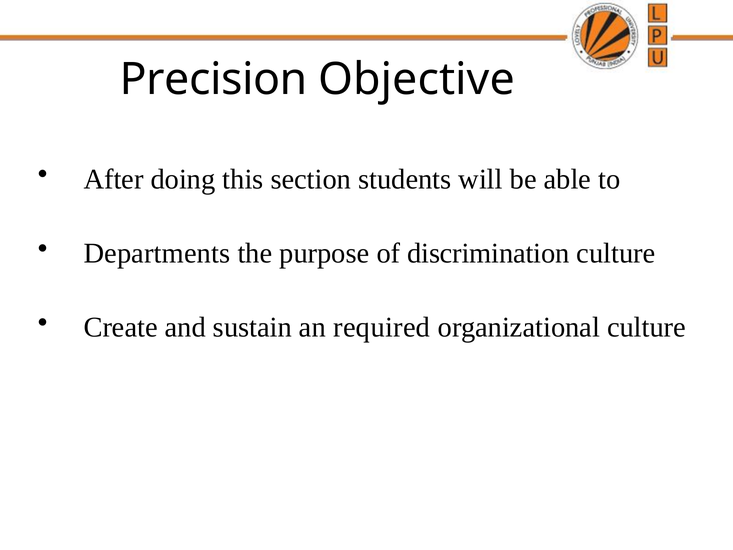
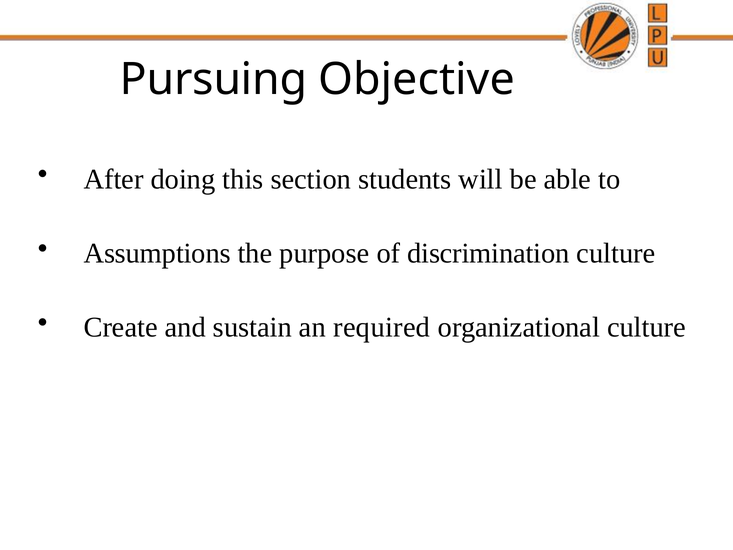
Precision: Precision -> Pursuing (214, 79)
Departments: Departments -> Assumptions (157, 253)
